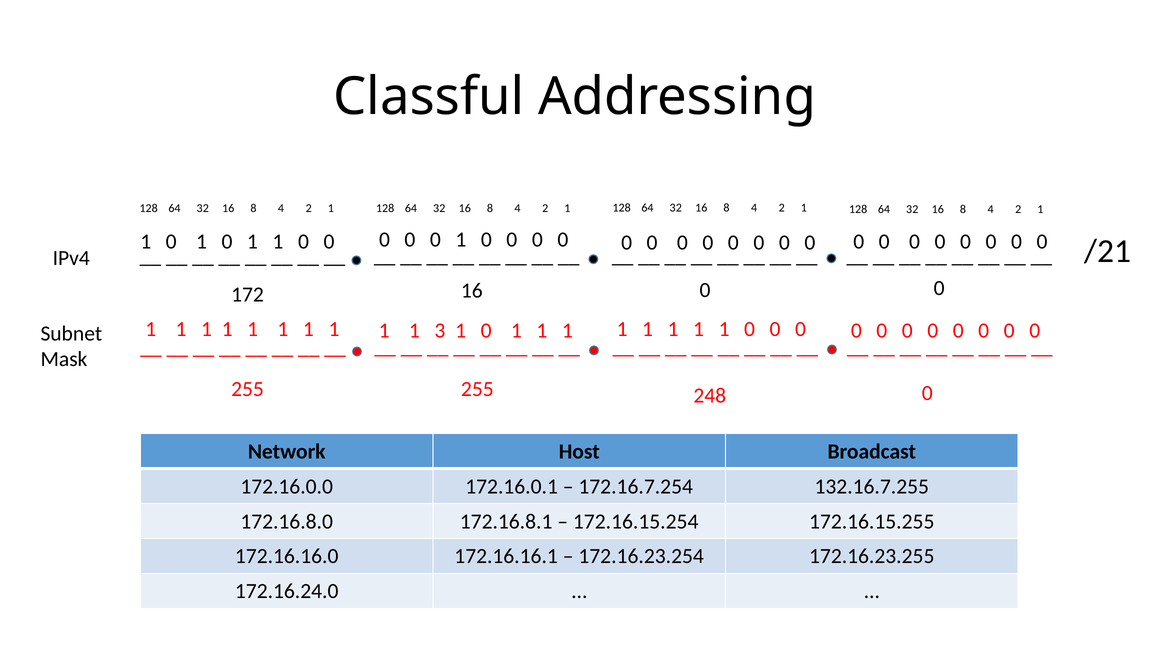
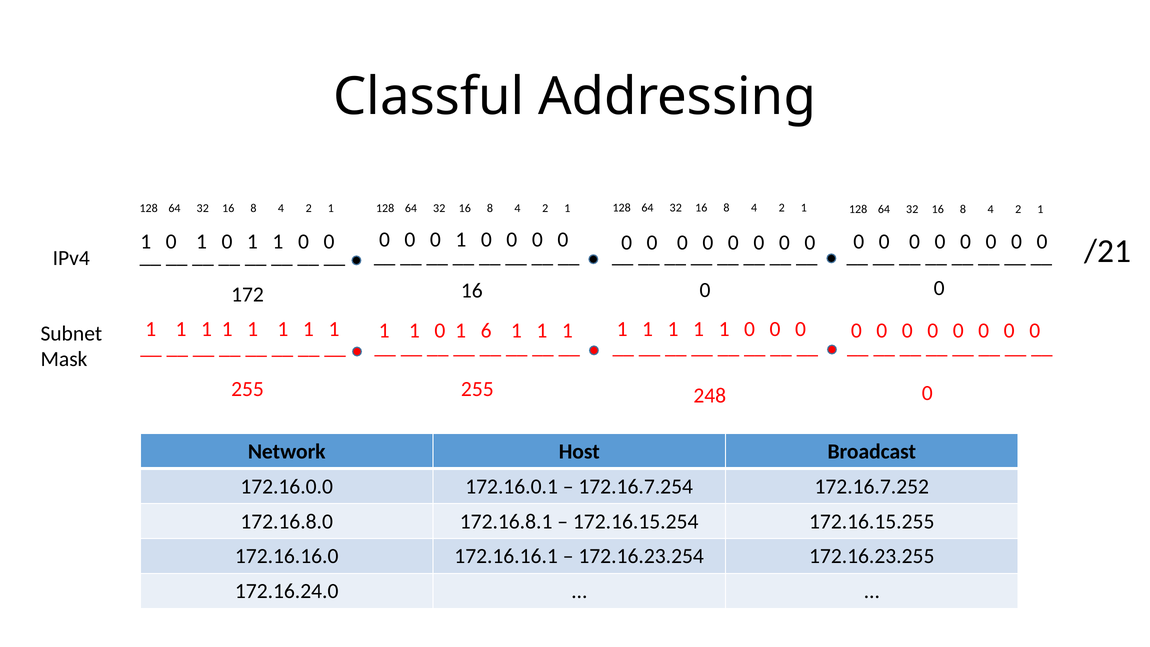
3: 3 -> 0 (440, 331)
0: 0 -> 6 (486, 331)
132.16.7.255: 132.16.7.255 -> 172.16.7.252 (872, 486)
